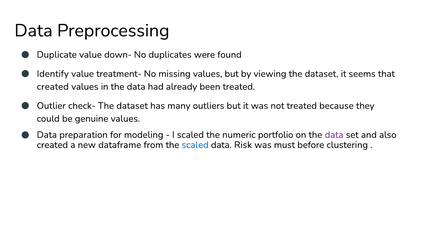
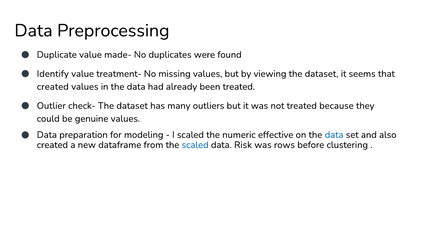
down-: down- -> made- (118, 55)
portfolio: portfolio -> effective (276, 135)
data colour: purple -> blue (334, 135)
must: must -> rows (284, 145)
